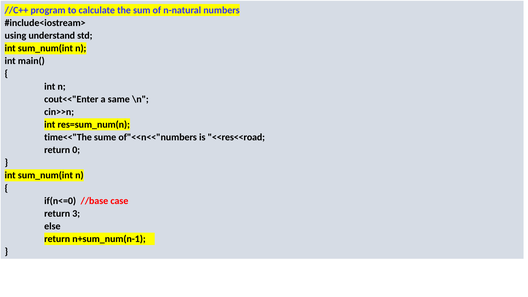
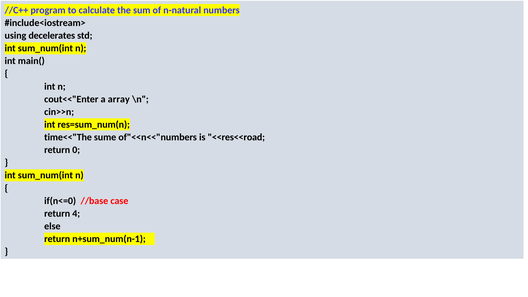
understand: understand -> decelerates (52, 36)
same: same -> array (119, 99)
3: 3 -> 4 (76, 213)
